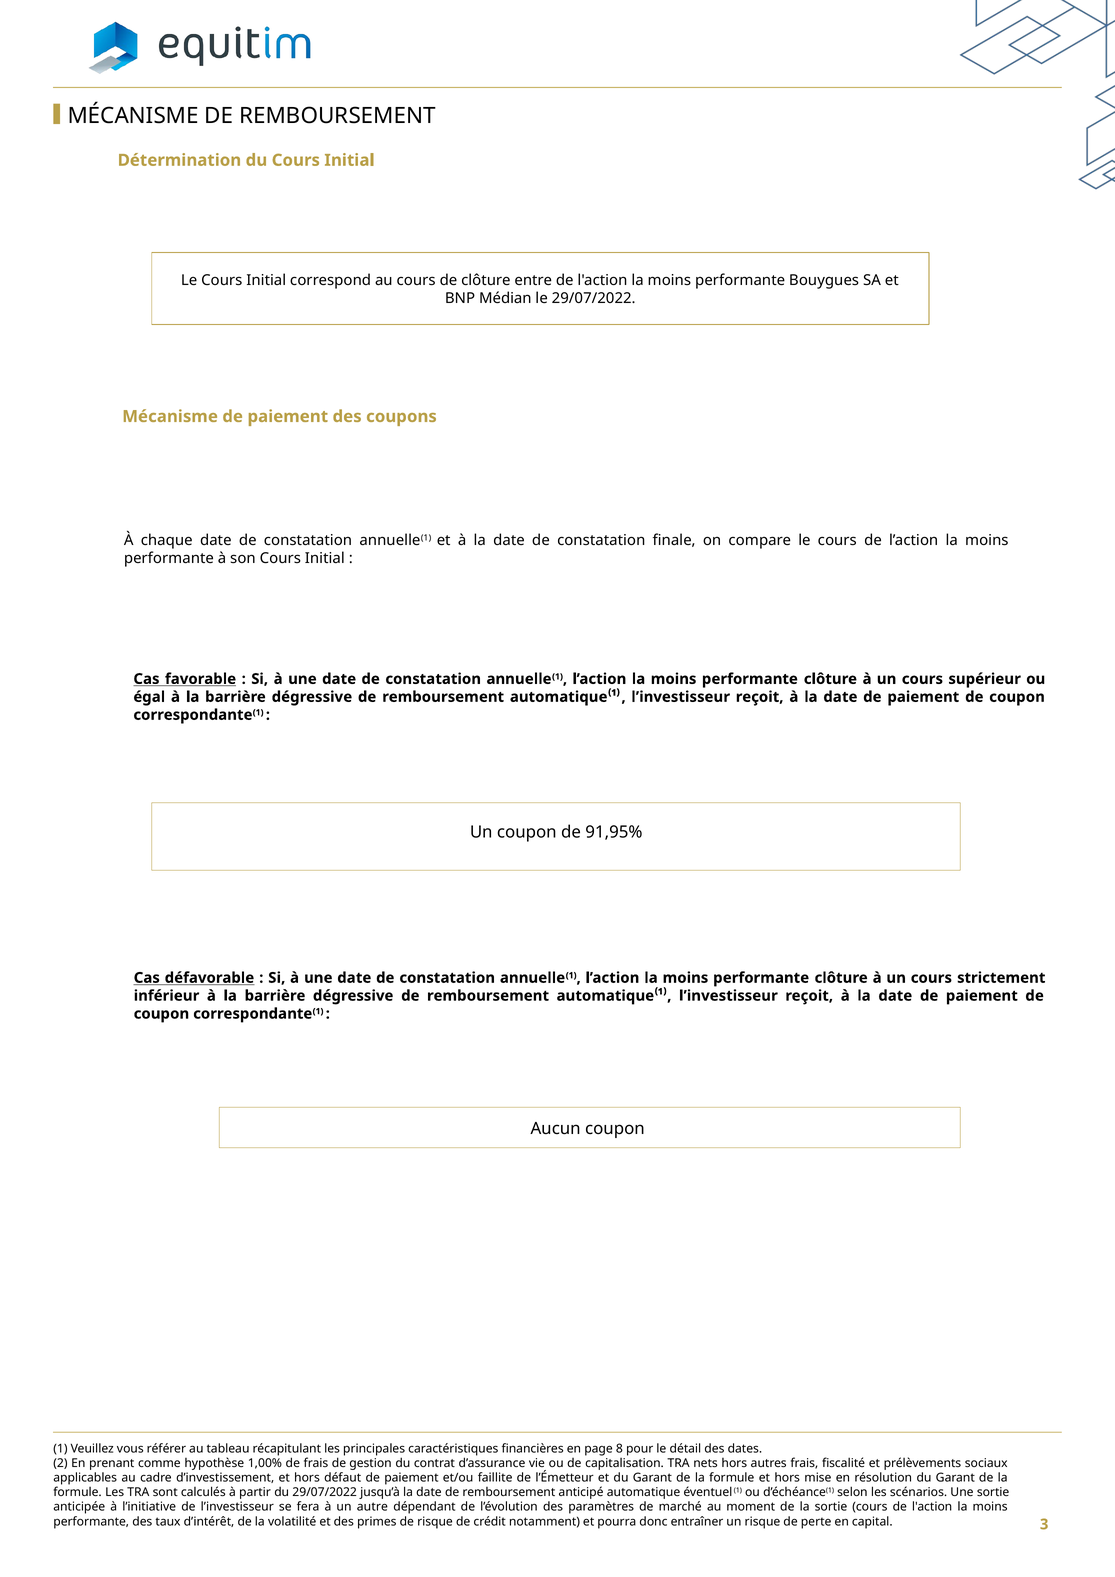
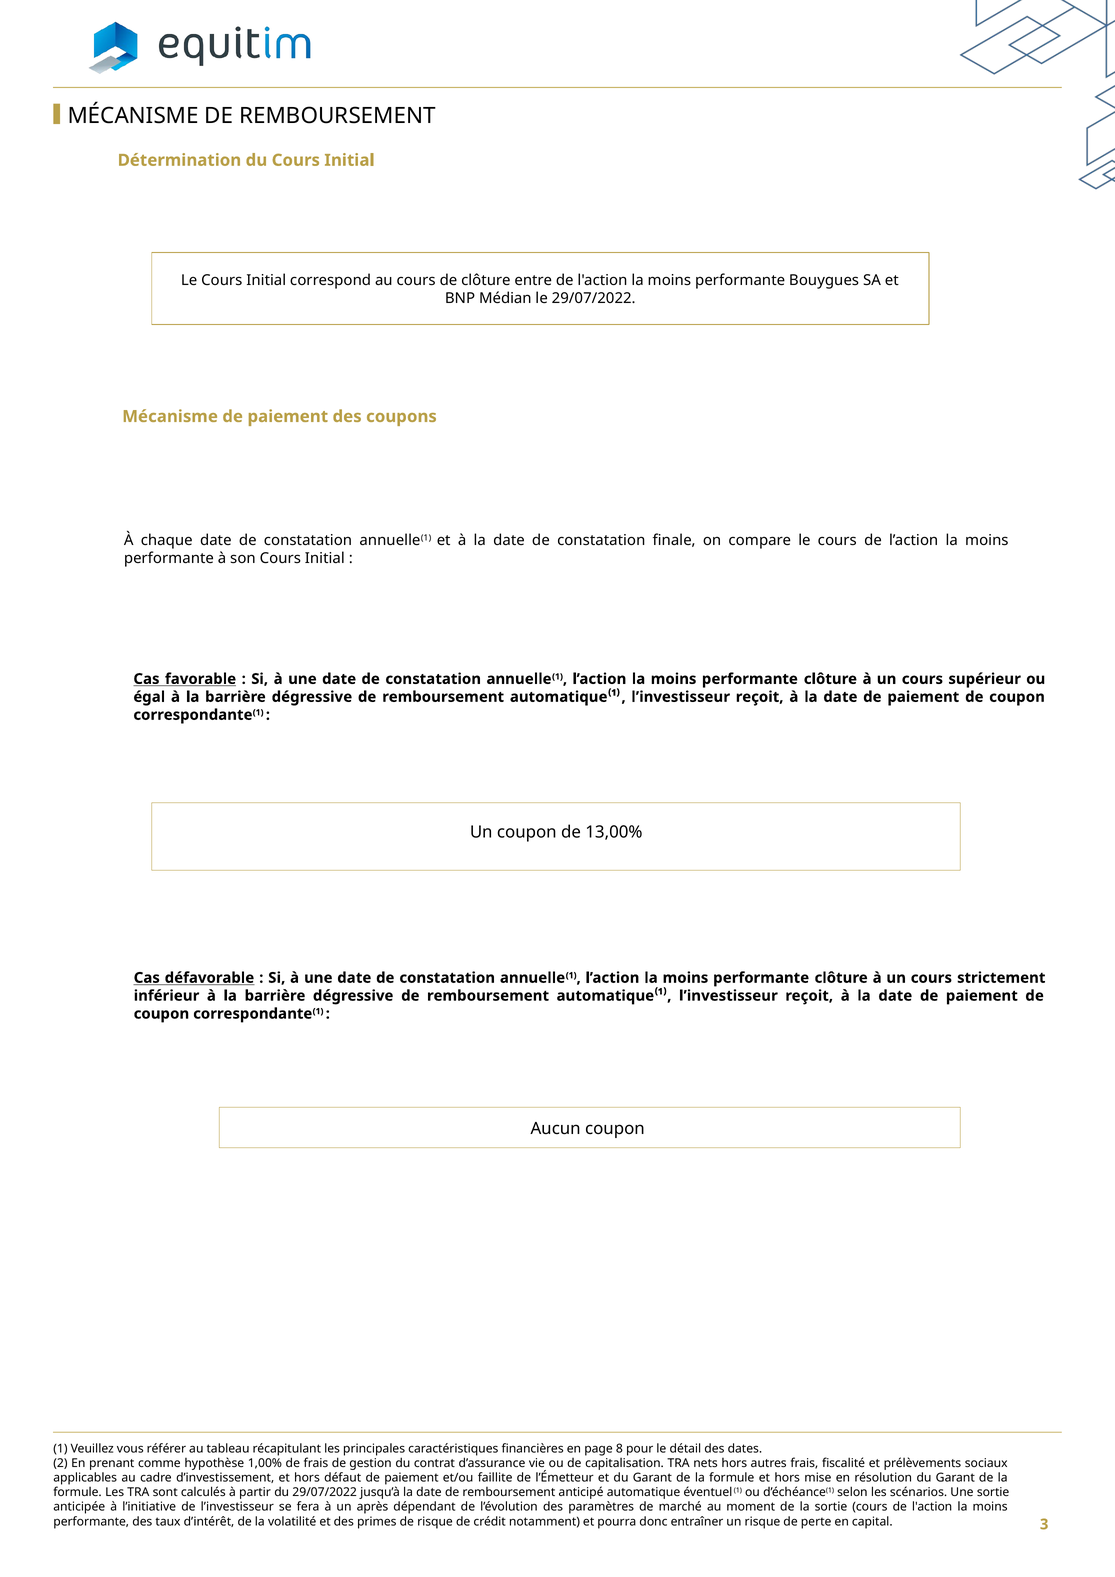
91,95%: 91,95% -> 13,00% (614, 832)
autre: autre -> après (372, 1507)
